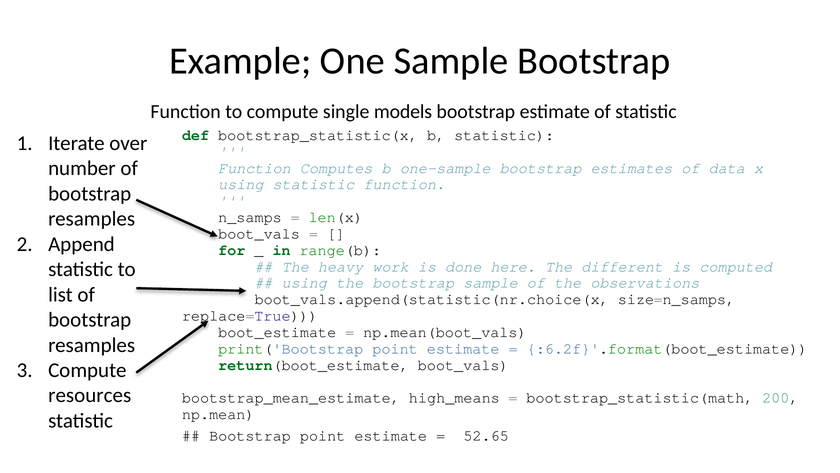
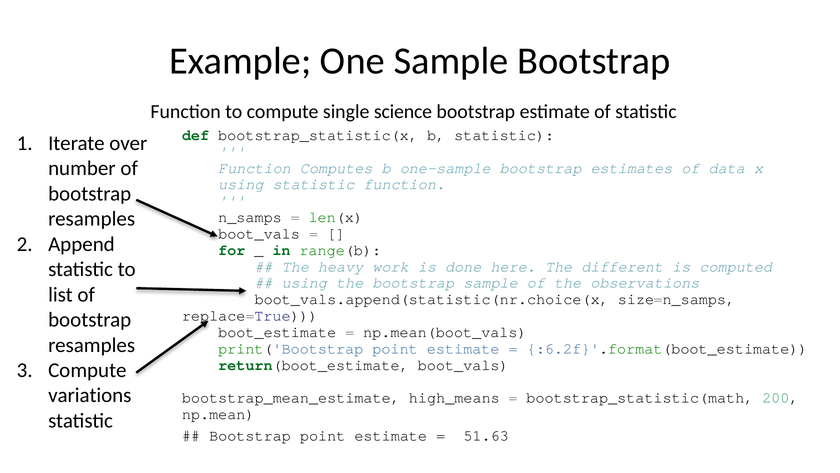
models: models -> science (403, 111)
resources: resources -> variations (90, 395)
52.65: 52.65 -> 51.63 (486, 435)
